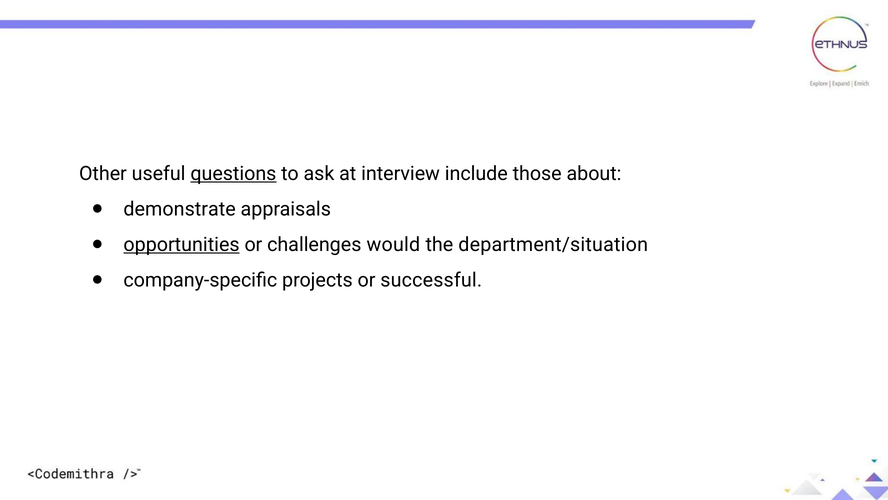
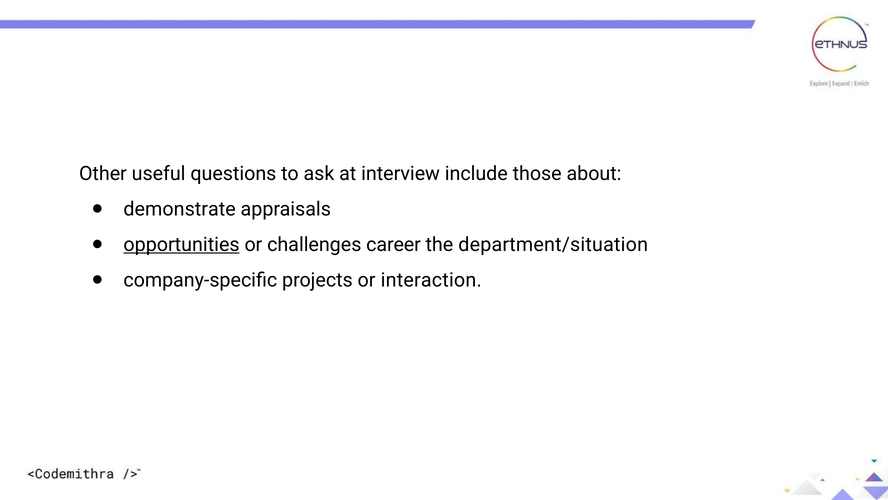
questions underline: present -> none (233, 173)
would: would -> career (394, 244)
successful: successful -> interaction (431, 280)
